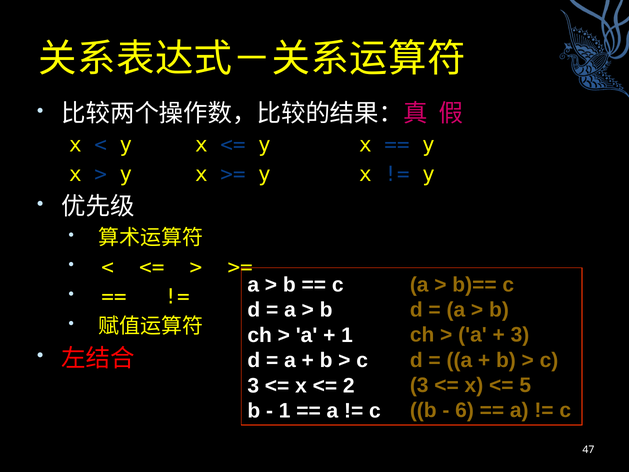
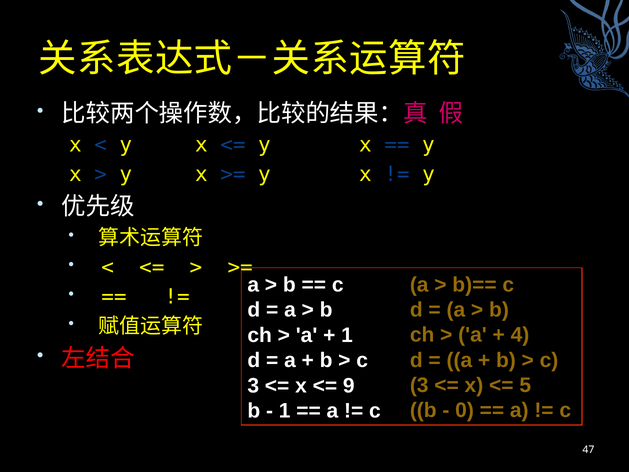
3: 3 -> 4 (520, 335)
2: 2 -> 9 (349, 385)
6: 6 -> 0 (465, 410)
